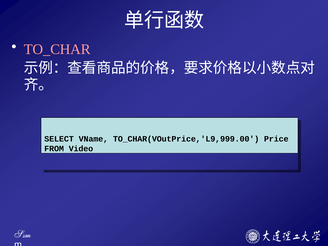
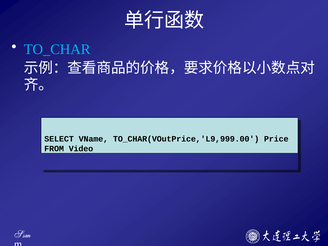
TO_CHAR colour: pink -> light blue (57, 49)
